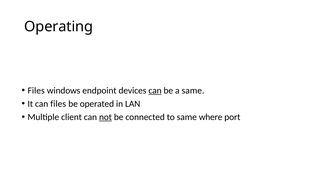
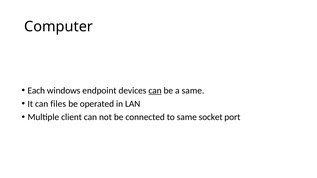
Operating: Operating -> Computer (59, 27)
Files: Files -> Each (36, 91)
not underline: present -> none (105, 117)
where: where -> socket (211, 117)
